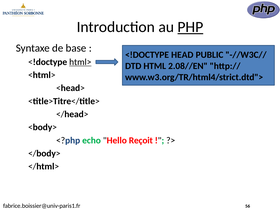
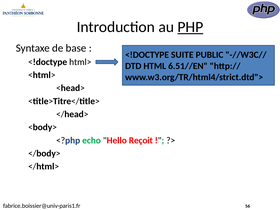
HEAD: HEAD -> SUITE (182, 55)
html> underline: present -> none (80, 62)
2.08//EN: 2.08//EN -> 6.51//EN (188, 66)
